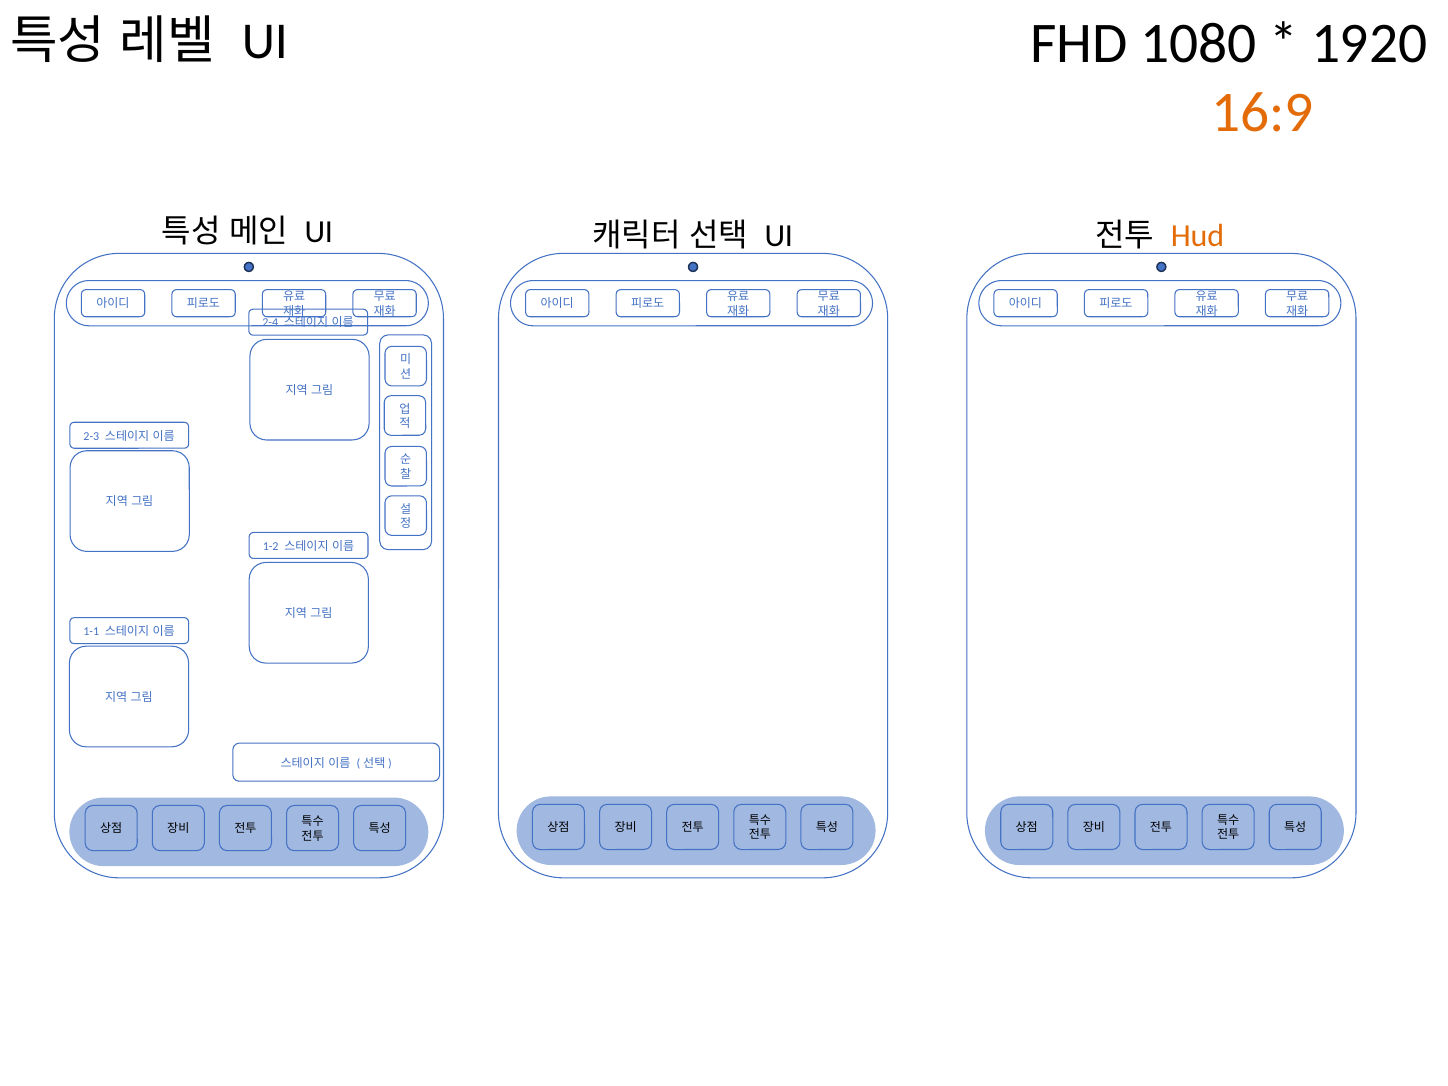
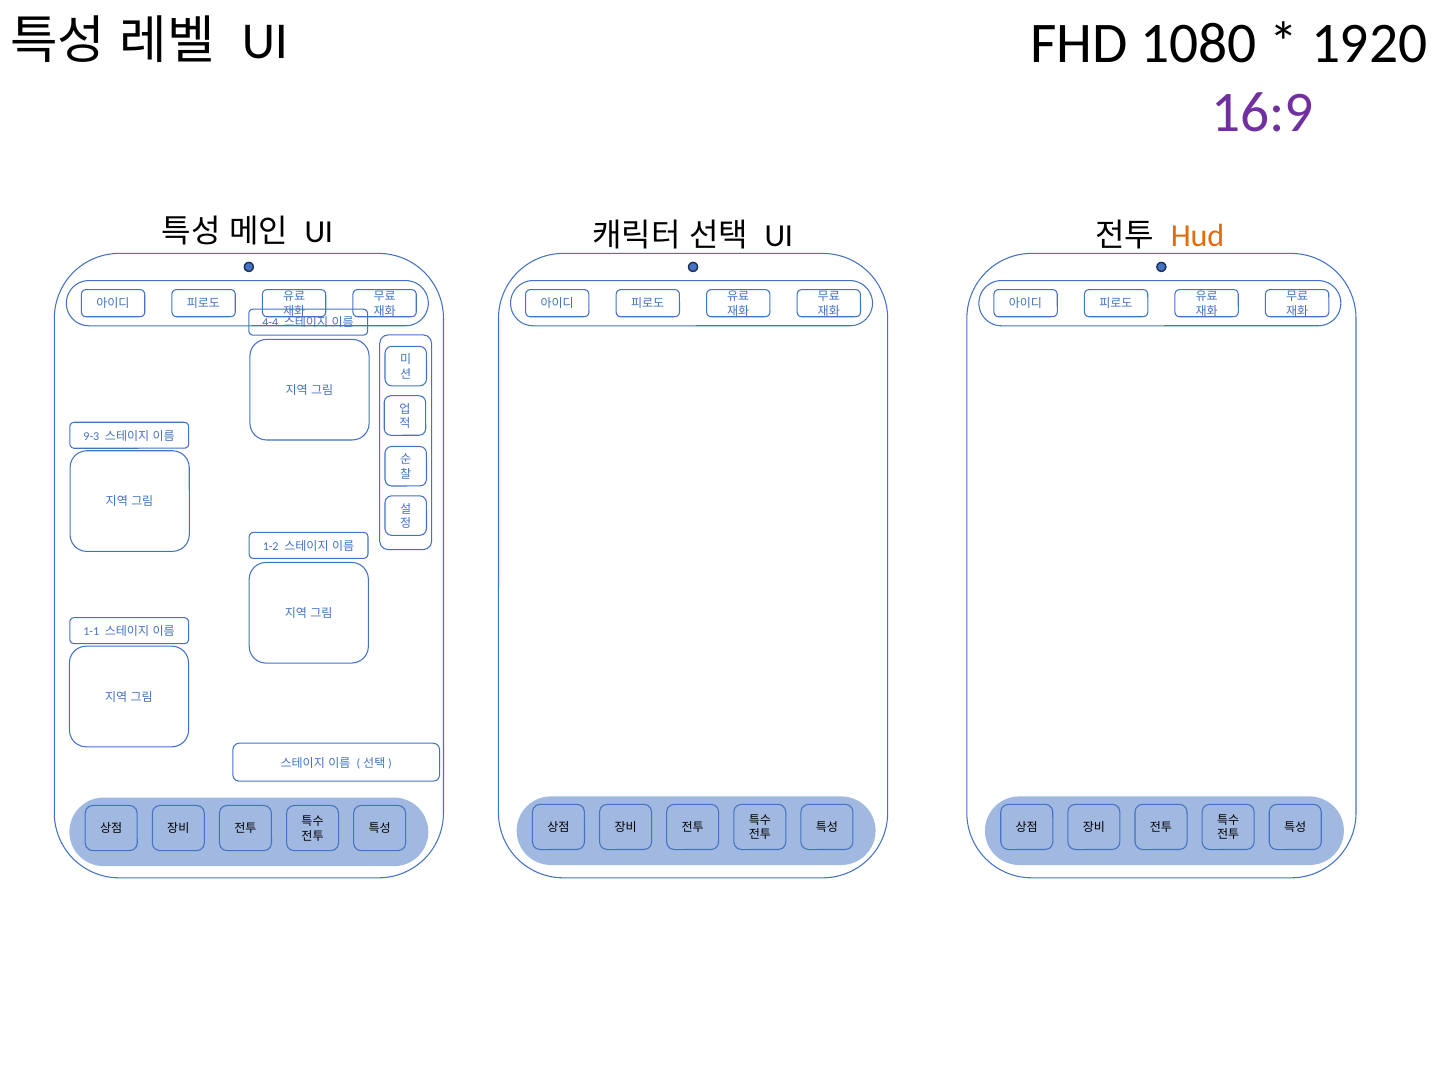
16:9 colour: orange -> purple (1262, 112)
2-4: 2-4 -> 4-4 (270, 323)
2-3: 2-3 -> 9-3 (91, 436)
